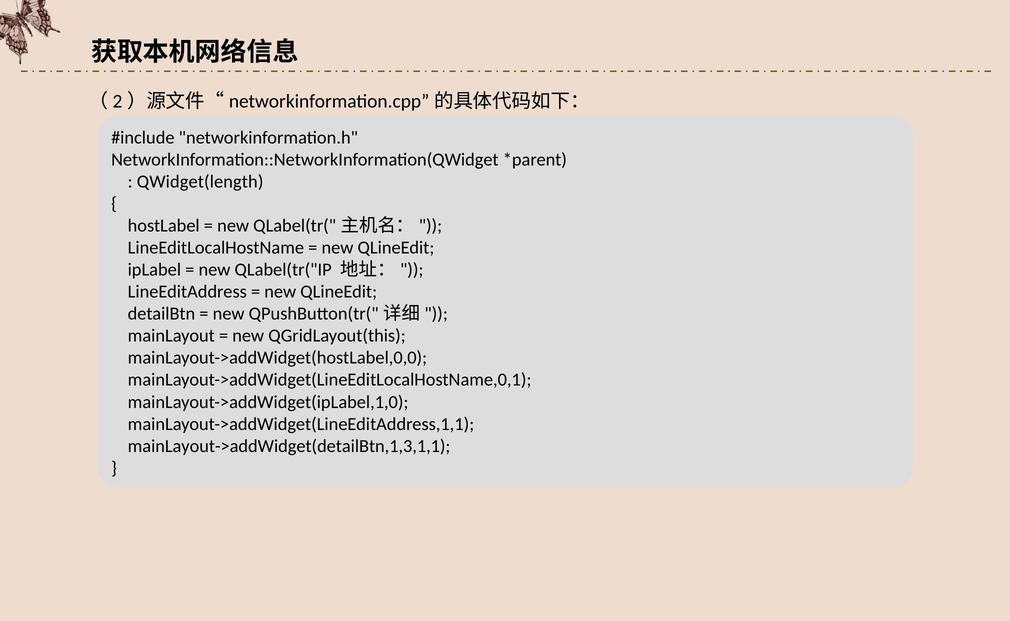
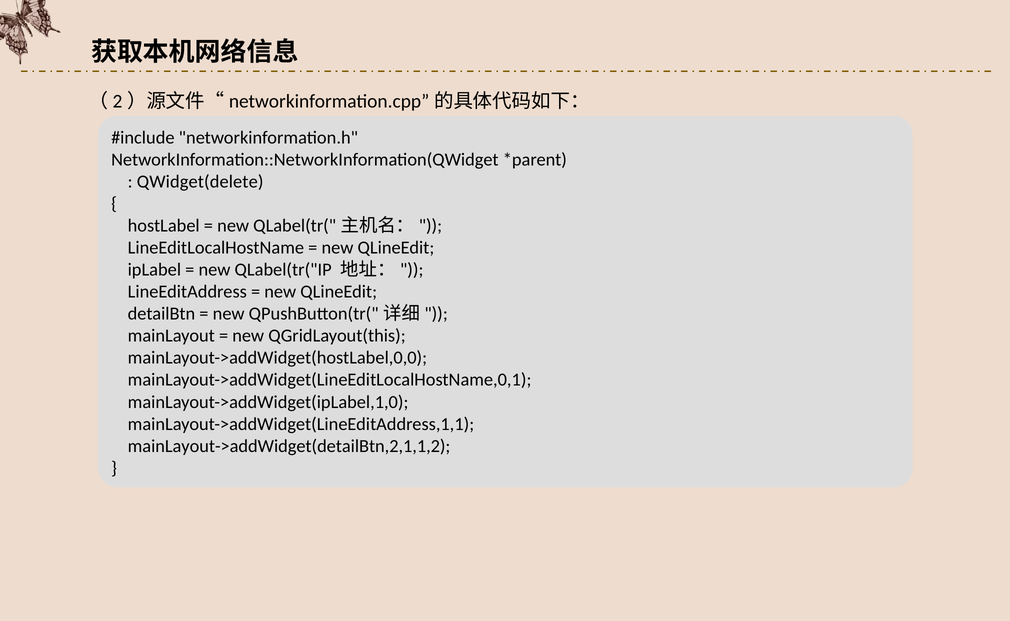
QWidget(length: QWidget(length -> QWidget(delete (200, 182)
mainLayout->addWidget(detailBtn,1,3,1,1: mainLayout->addWidget(detailBtn,1,3,1,1 -> mainLayout->addWidget(detailBtn,2,1,1,2 (289, 446)
